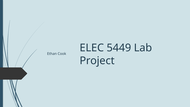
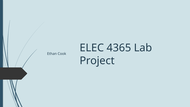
5449: 5449 -> 4365 (119, 48)
